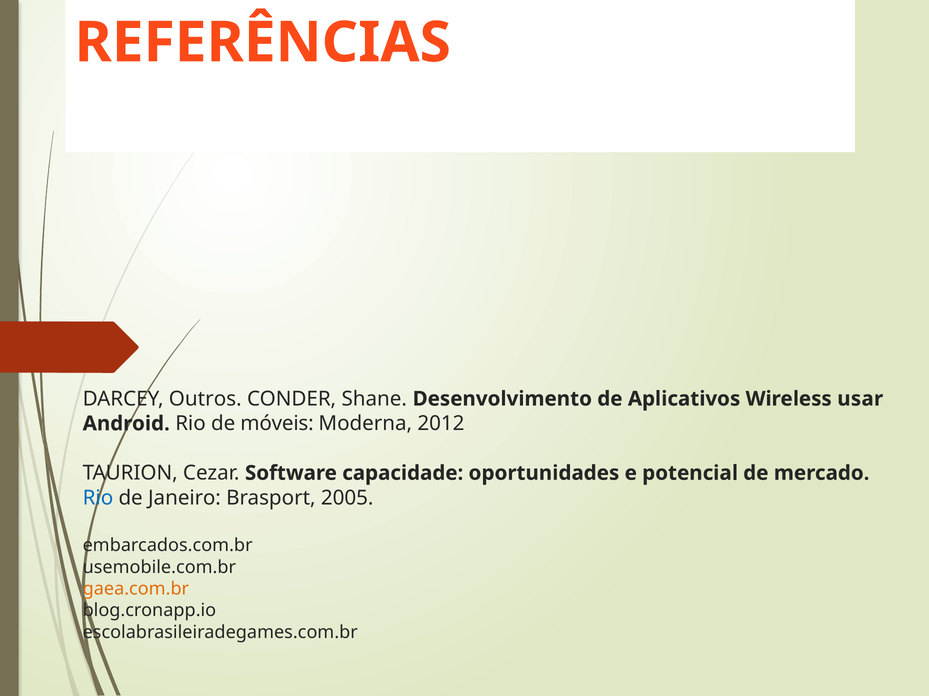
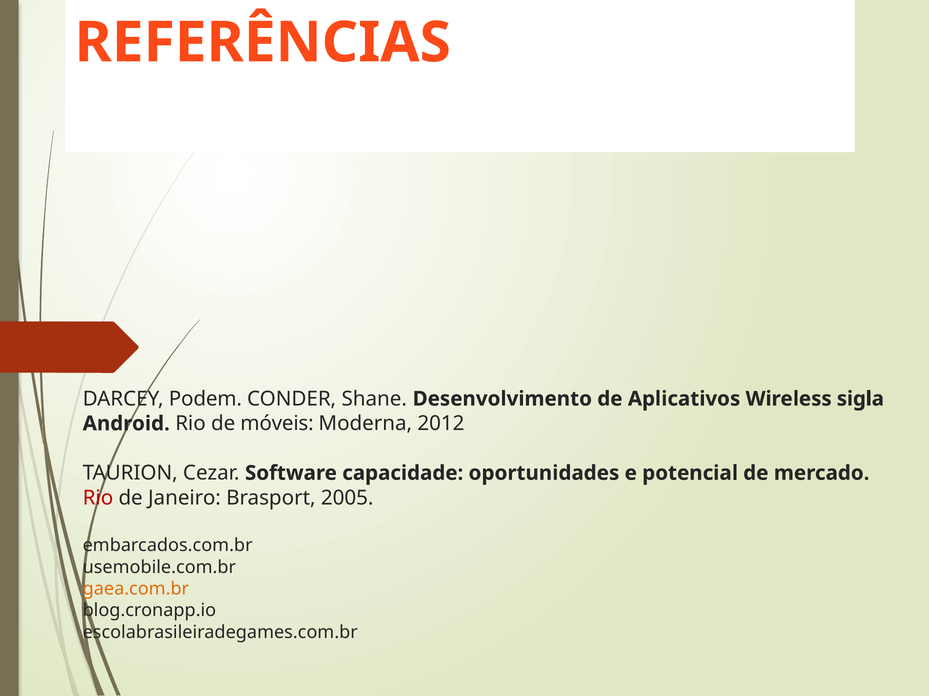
Outros: Outros -> Podem (205, 399)
usar: usar -> sigla (860, 399)
Rio colour: blue -> red (98, 498)
